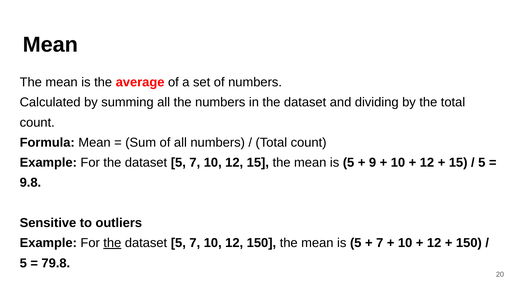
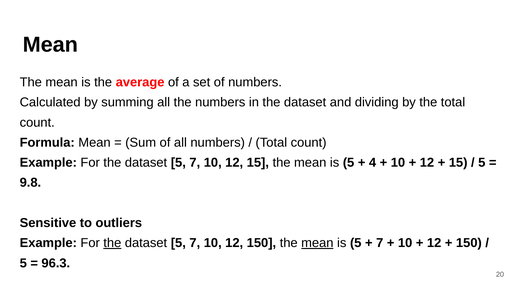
9: 9 -> 4 (373, 163)
mean underline: none -> present (317, 243)
79.8: 79.8 -> 96.3 (56, 263)
